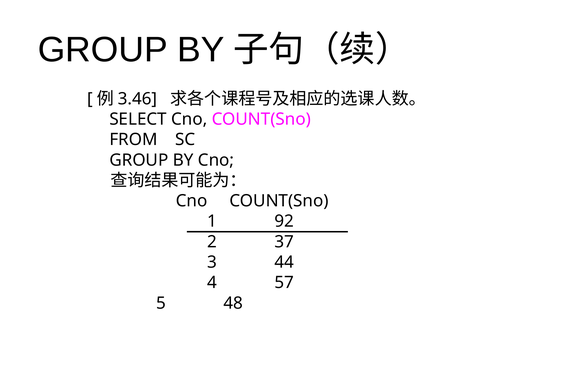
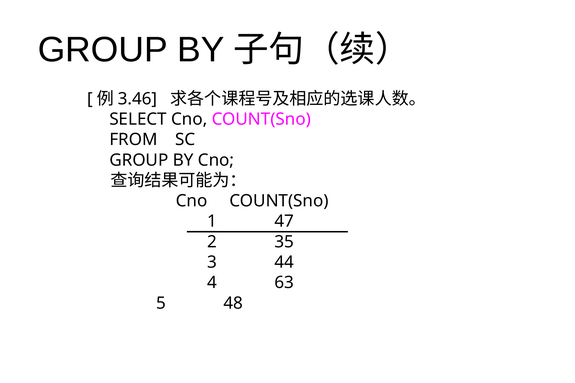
92: 92 -> 47 (284, 222)
37: 37 -> 35 (284, 242)
57: 57 -> 63 (284, 283)
